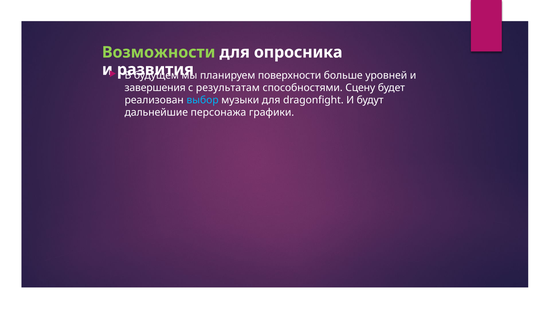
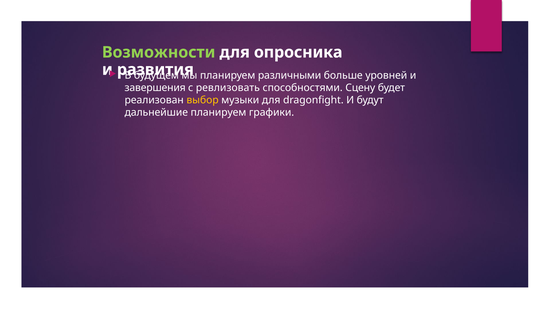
поверхности: поверхности -> различными (290, 76)
результатам: результатам -> ревлизовать (228, 88)
выбор colour: light blue -> yellow (203, 100)
дальнейшие персонажа: персонажа -> планируем (218, 113)
